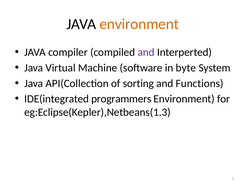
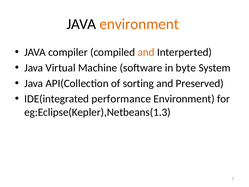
and colour: purple -> orange (146, 52)
Functions: Functions -> Preserved (200, 83)
programmers: programmers -> performance (121, 99)
